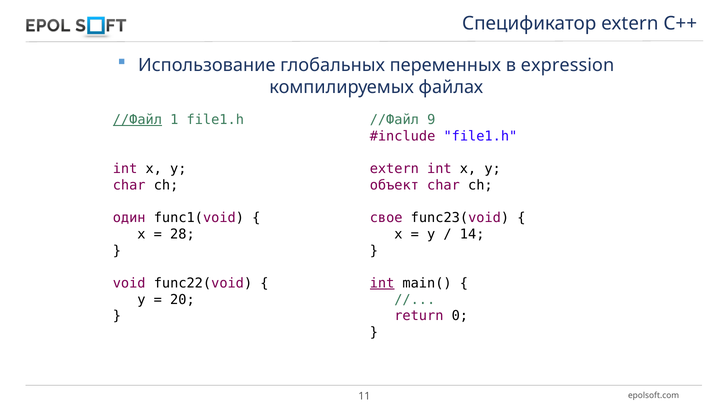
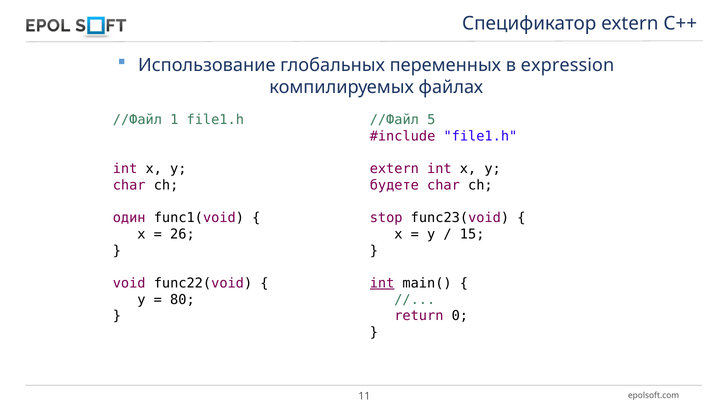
//Файл underline: present -> none (137, 120)
9: 9 -> 5 (431, 120)
объект: объект -> будете (394, 185)
свое: свое -> stop (386, 218)
28: 28 -> 26 (182, 234)
14: 14 -> 15 (472, 234)
20: 20 -> 80 (182, 300)
